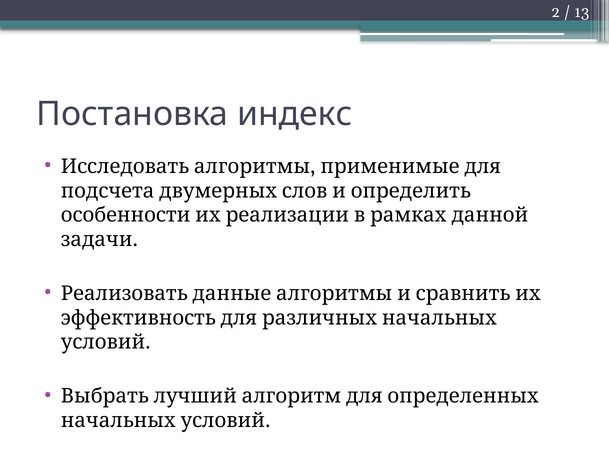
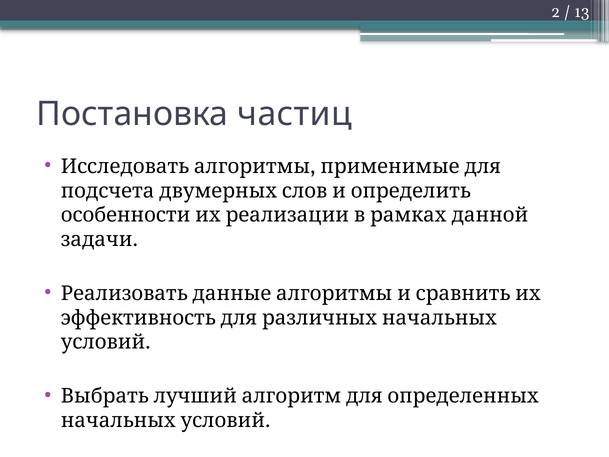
индекс: индекс -> частиц (295, 114)
